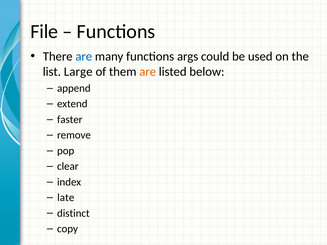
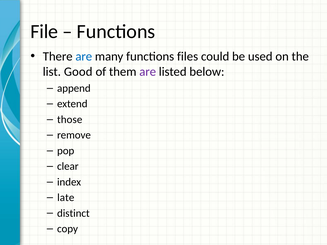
args: args -> files (188, 56)
Large: Large -> Good (78, 72)
are colour: orange -> purple (148, 72)
faster: faster -> those (70, 120)
